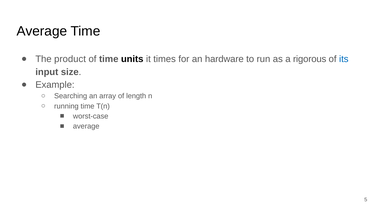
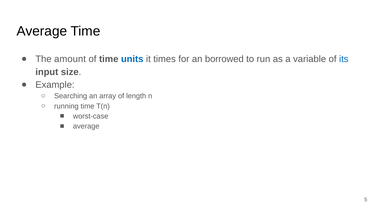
product: product -> amount (70, 59)
units colour: black -> blue (132, 59)
hardware: hardware -> borrowed (224, 59)
rigorous: rigorous -> variable (310, 59)
